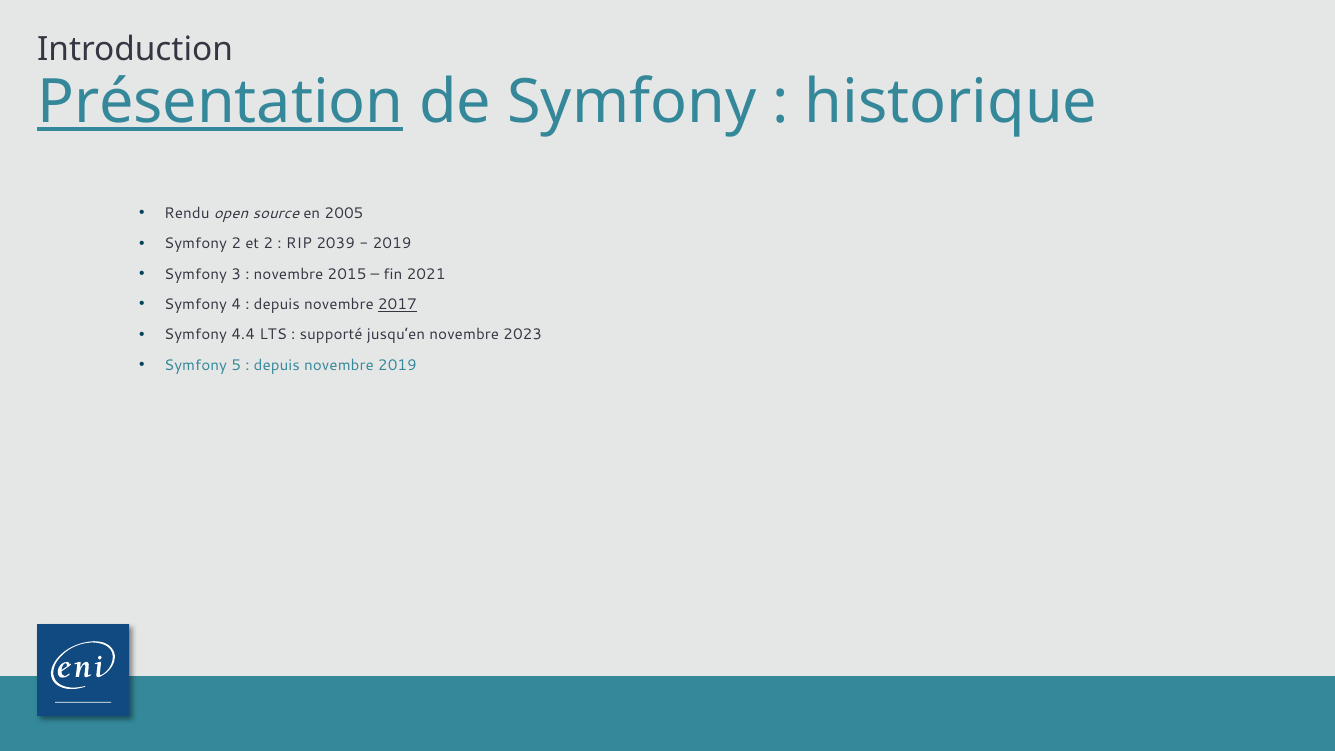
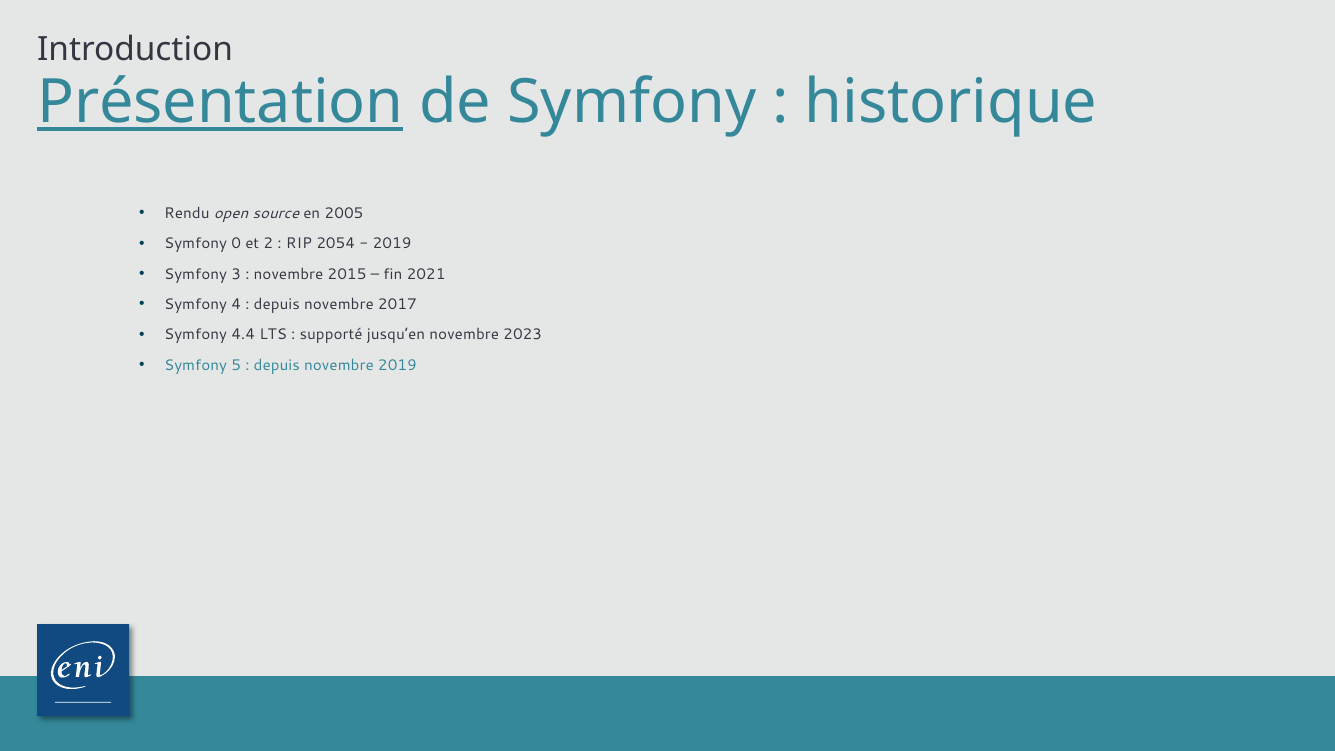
Symfony 2: 2 -> 0 (236, 244)
2039: 2039 -> 2054 (336, 244)
2017 underline: present -> none (397, 304)
